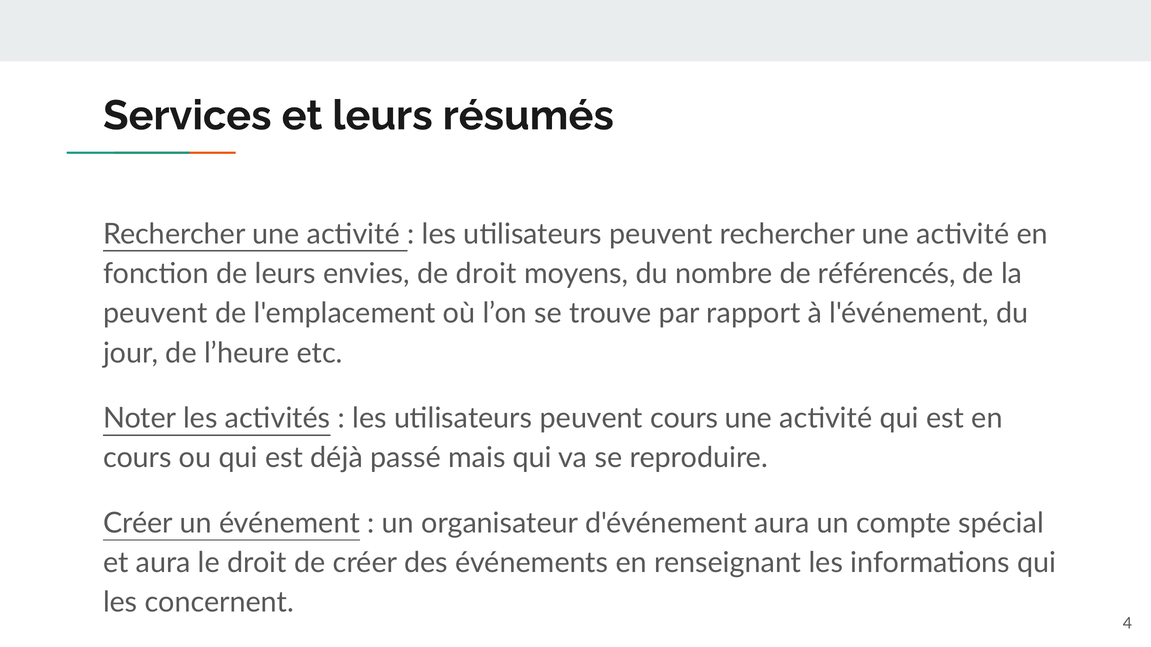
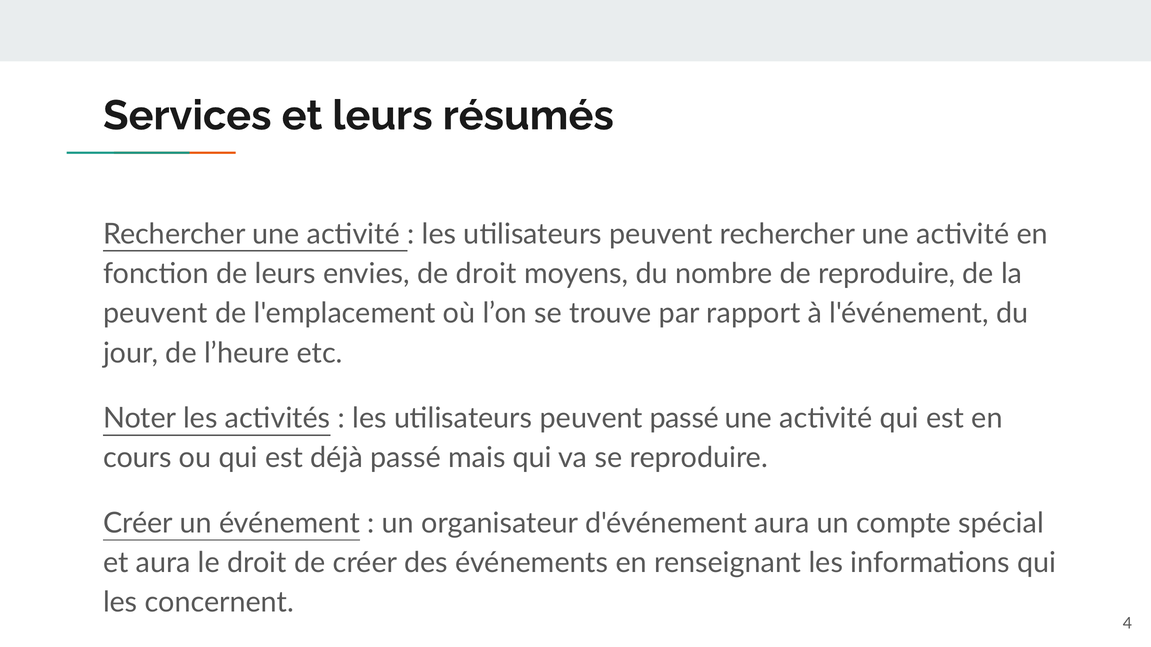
de référencés: référencés -> reproduire (887, 274)
peuvent cours: cours -> passé (684, 419)
